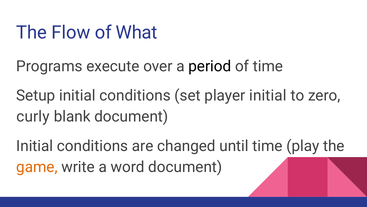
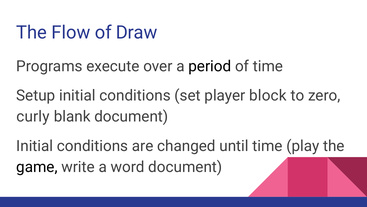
What: What -> Draw (137, 32)
player initial: initial -> block (268, 95)
game colour: orange -> black (37, 167)
